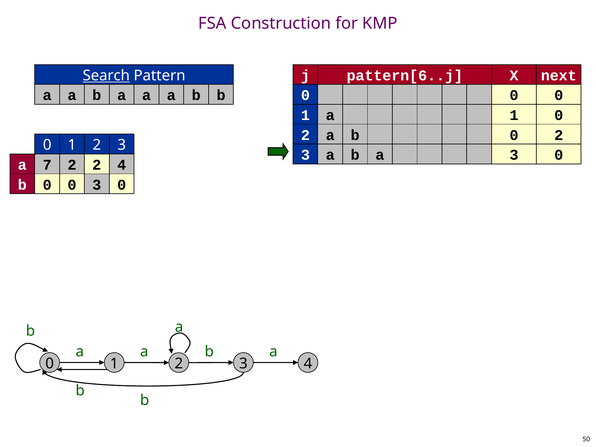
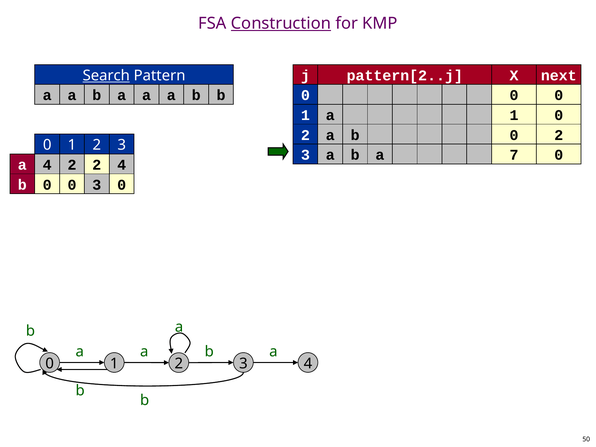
Construction underline: none -> present (281, 24)
pattern[6..j: pattern[6..j -> pattern[2..j (405, 76)
a 3: 3 -> 7 (514, 155)
a 7: 7 -> 4 (47, 165)
